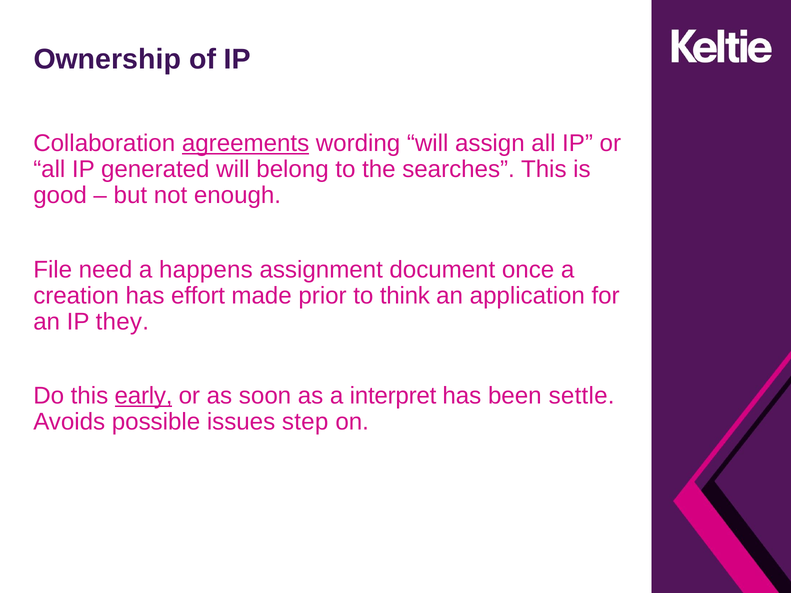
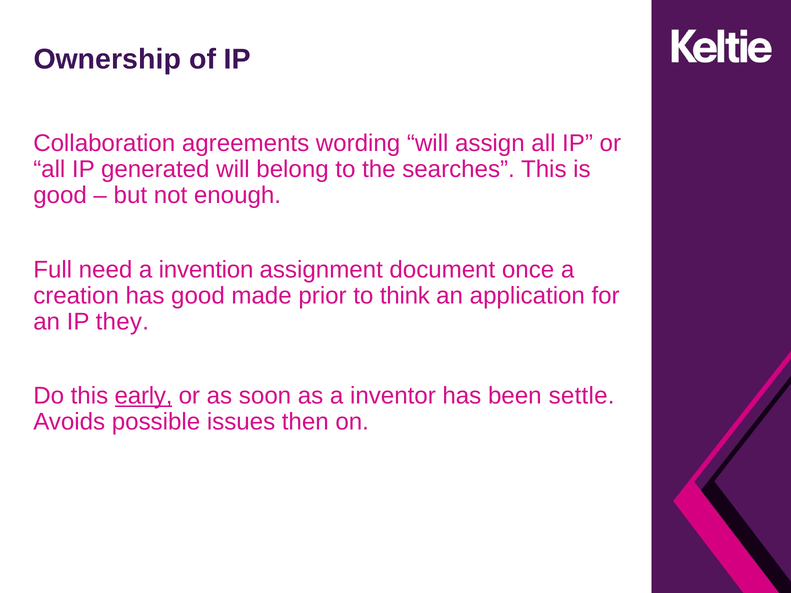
agreements underline: present -> none (246, 143)
File: File -> Full (53, 270)
happens: happens -> invention (206, 270)
has effort: effort -> good (198, 296)
interpret: interpret -> inventor (393, 396)
step: step -> then (305, 422)
